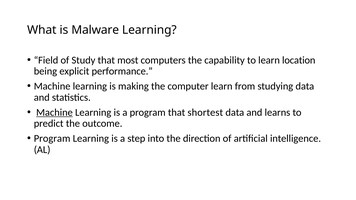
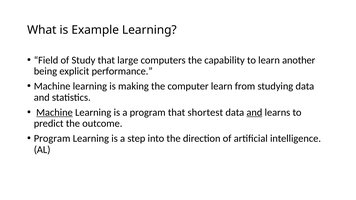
Malware: Malware -> Example (95, 30)
most: most -> large (128, 60)
location: location -> another (299, 60)
and underline: none -> present (254, 112)
